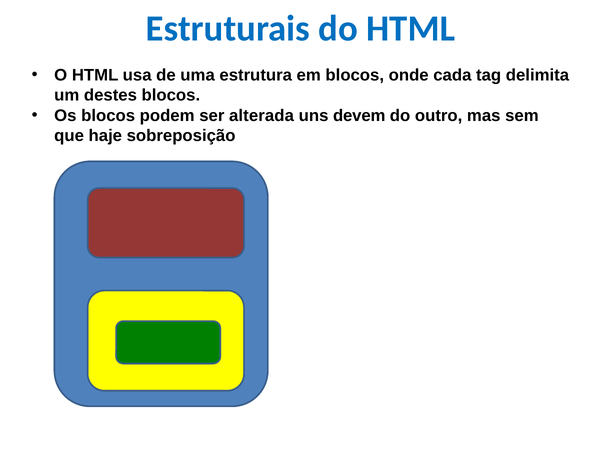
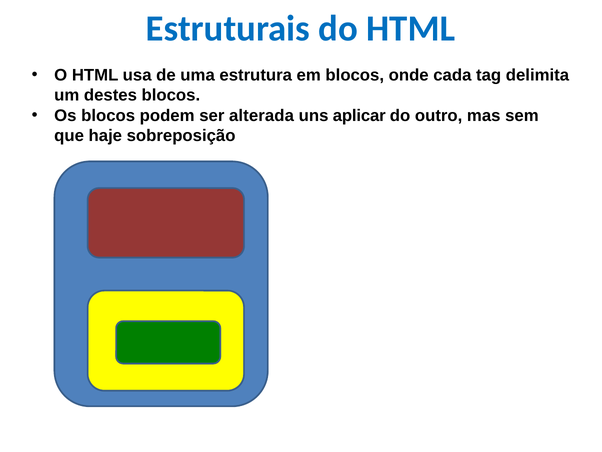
devem: devem -> aplicar (359, 115)
